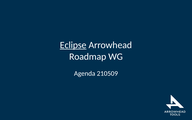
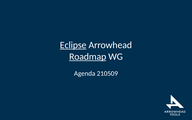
Roadmap underline: none -> present (88, 57)
